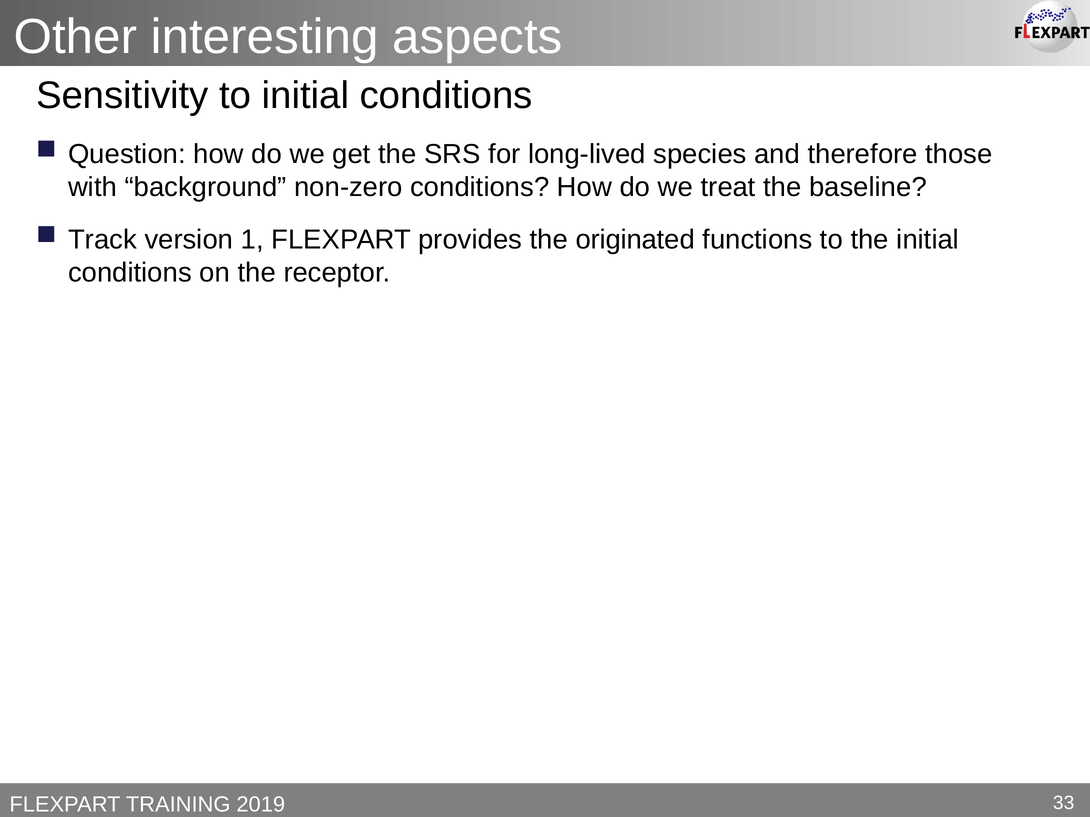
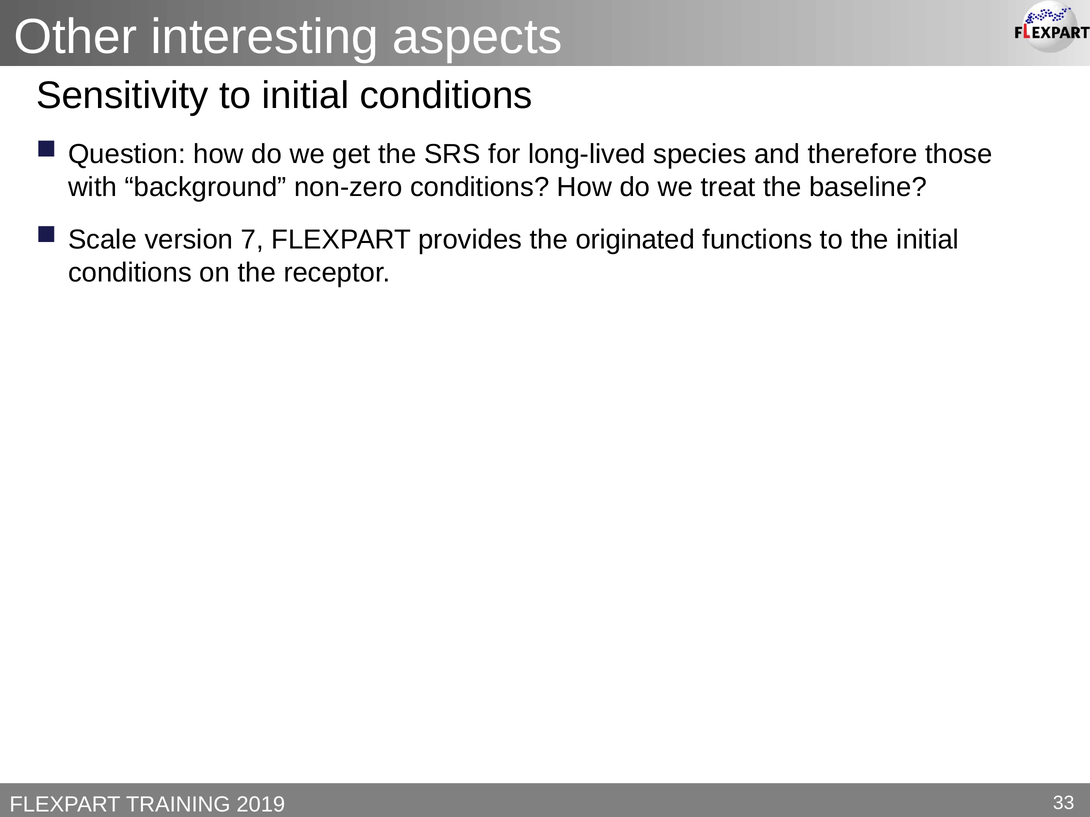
Track: Track -> Scale (103, 240)
1: 1 -> 7 (252, 240)
